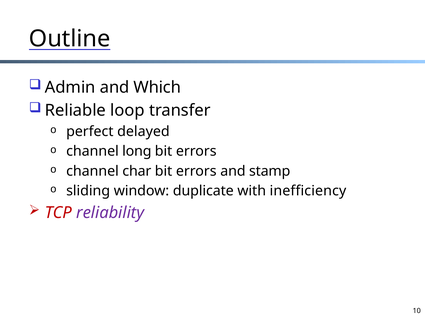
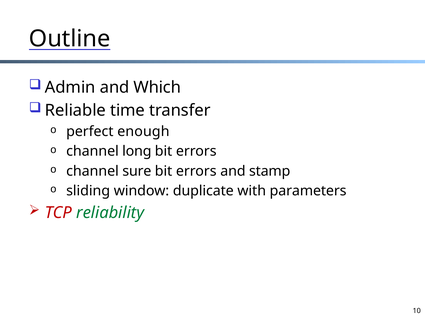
loop: loop -> time (128, 111)
delayed: delayed -> enough (143, 132)
char: char -> sure (137, 171)
inefficiency: inefficiency -> parameters (308, 191)
reliability colour: purple -> green (110, 213)
